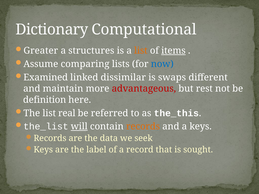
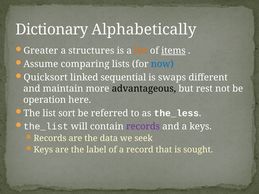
Computational: Computational -> Alphabetically (144, 30)
Examined: Examined -> Quicksort (46, 77)
dissimilar: dissimilar -> sequential (123, 77)
advantageous colour: red -> black (144, 89)
definition: definition -> operation (45, 100)
real: real -> sort (67, 113)
the_this: the_this -> the_less (176, 113)
will underline: present -> none (79, 127)
records colour: orange -> purple (143, 127)
